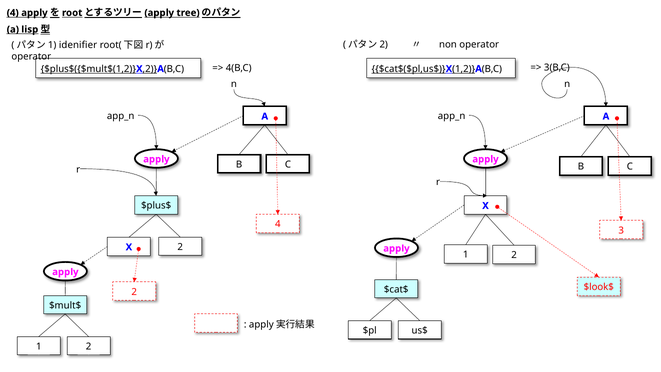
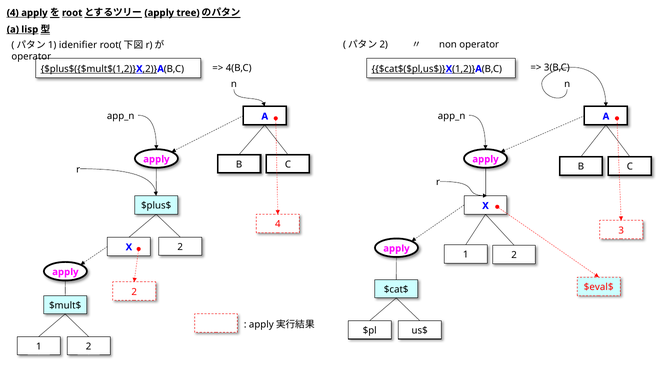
$look$: $look$ -> $eval$ (599, 287)
